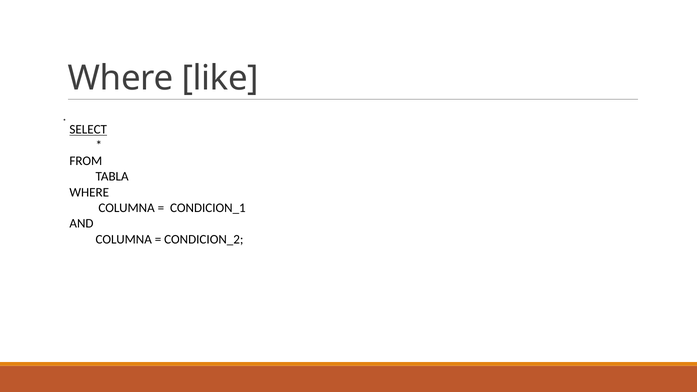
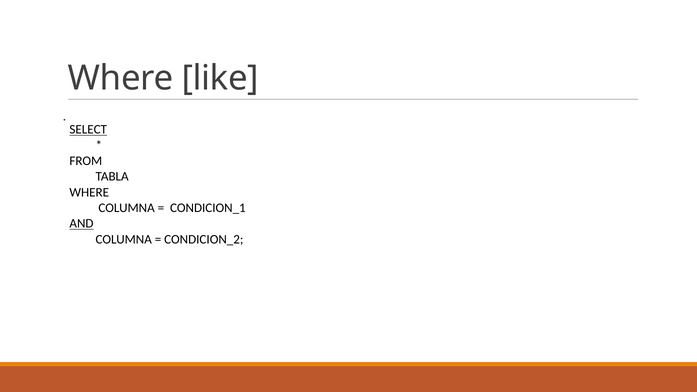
AND underline: none -> present (81, 224)
